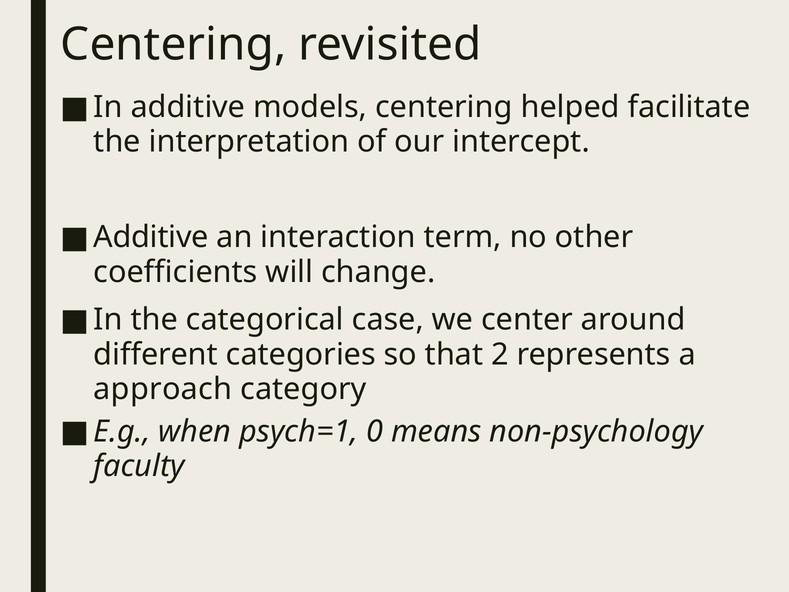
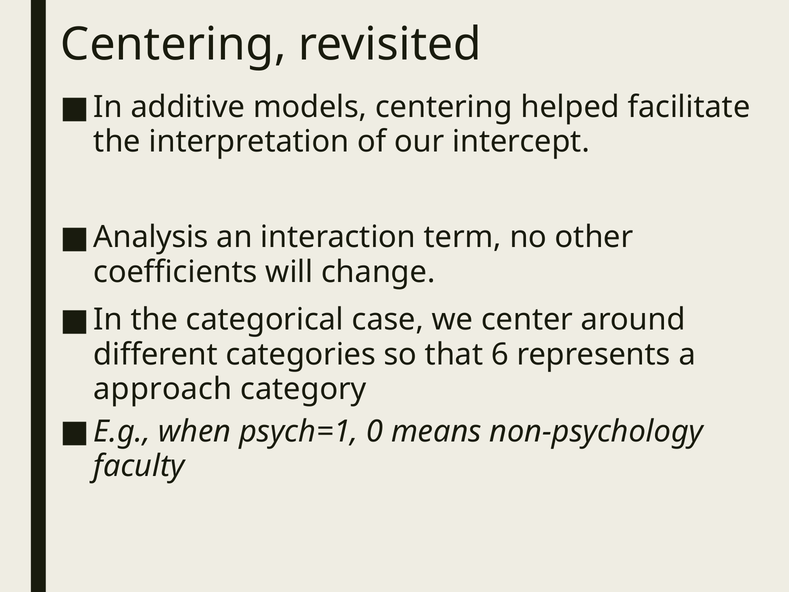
Additive: Additive -> Analysis (151, 237)
2: 2 -> 6 (500, 354)
